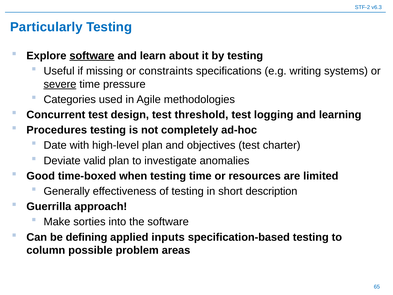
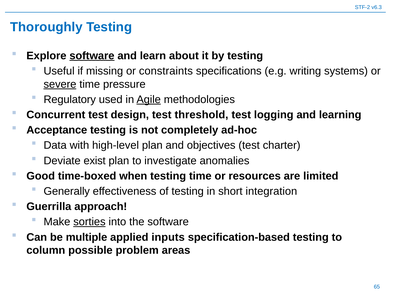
Particularly: Particularly -> Thoroughly (46, 27)
Categories: Categories -> Regulatory (70, 99)
Agile underline: none -> present (149, 99)
Procedures: Procedures -> Acceptance (57, 130)
Date: Date -> Data (55, 145)
valid: valid -> exist (95, 161)
description: description -> integration (271, 191)
sorties underline: none -> present (89, 222)
defining: defining -> multiple (87, 237)
